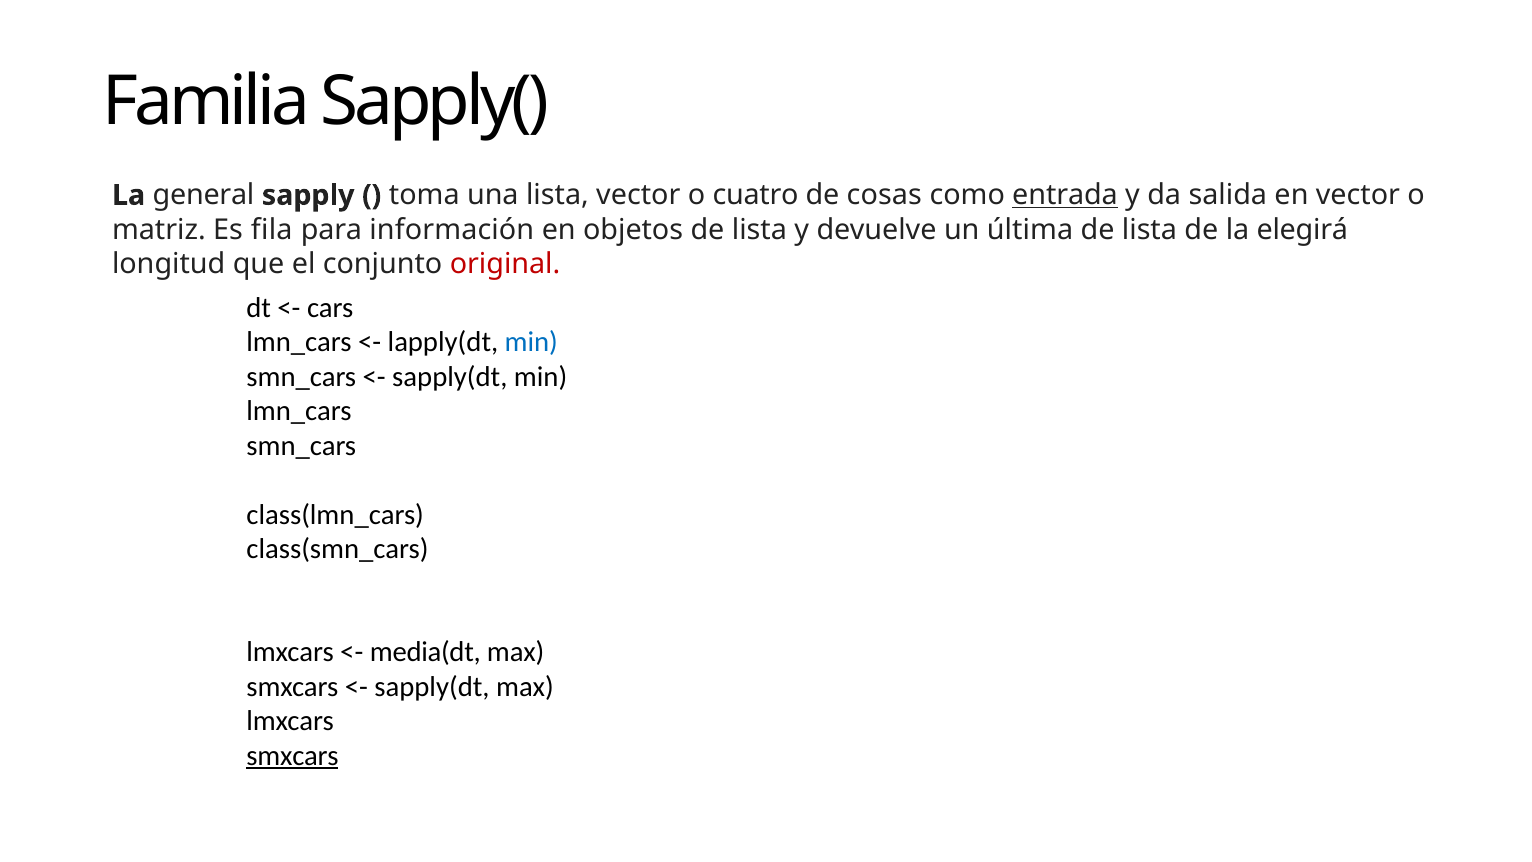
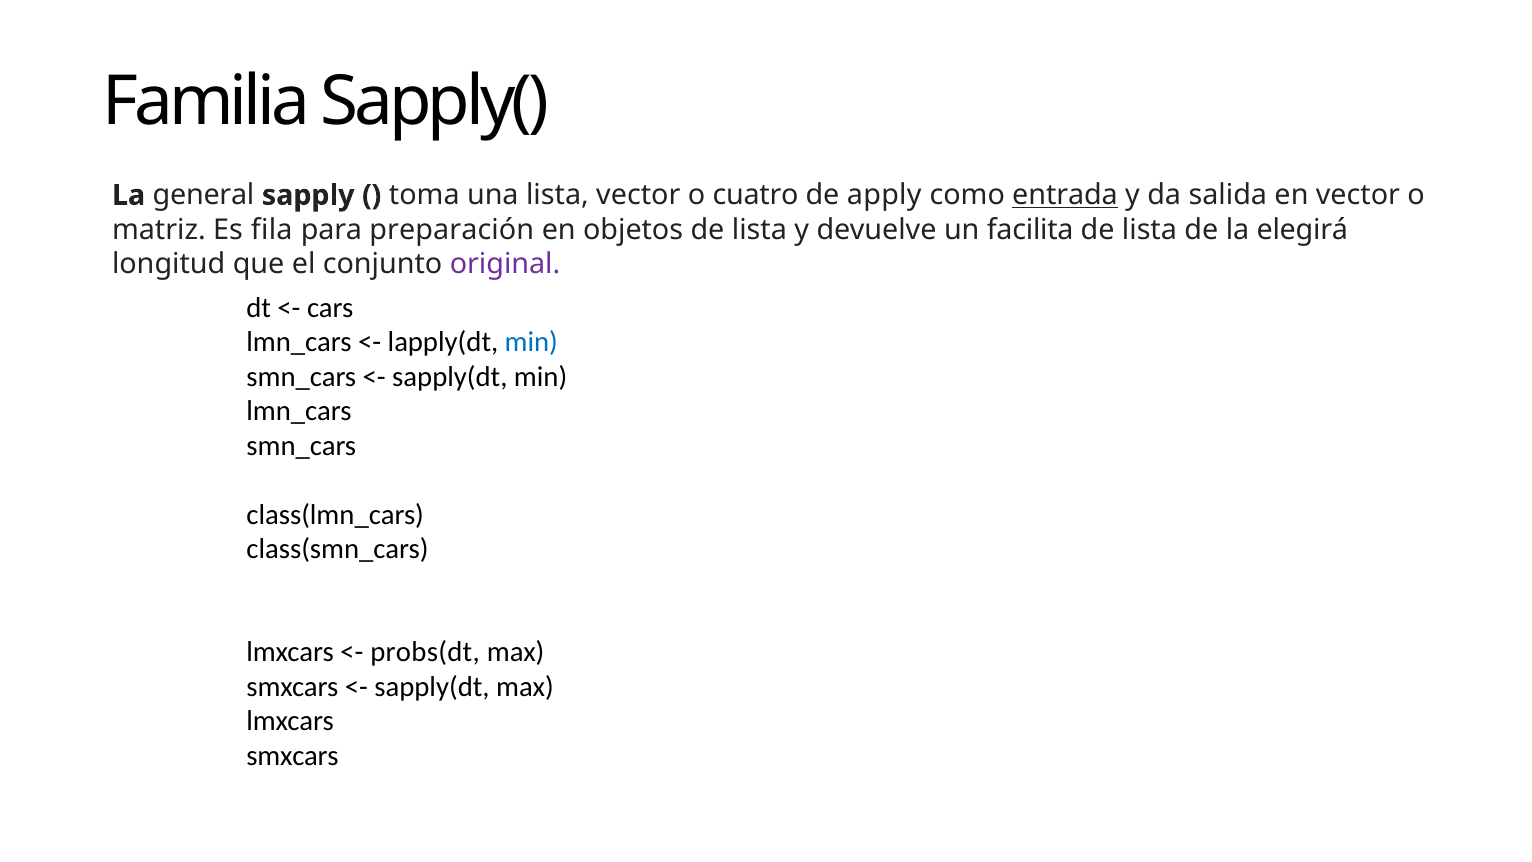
cosas: cosas -> apply (884, 195)
información: información -> preparación (452, 230)
última: última -> facilita (1030, 230)
original colour: red -> purple (505, 264)
media(dt: media(dt -> probs(dt (425, 652)
smxcars underline: present -> none (293, 756)
